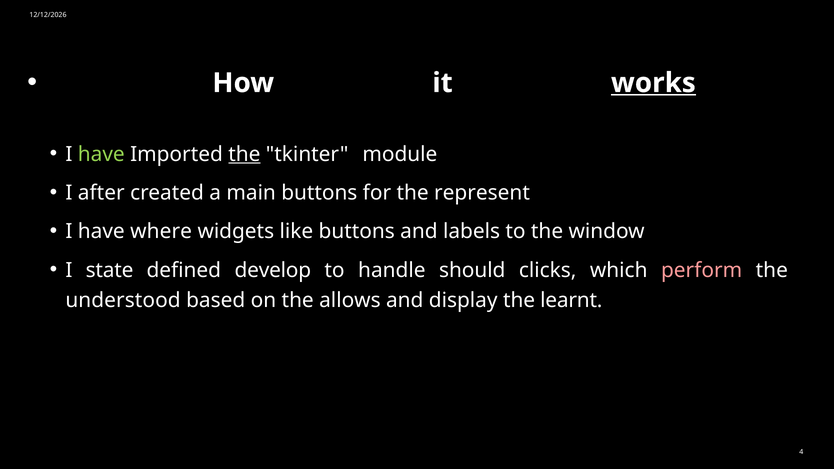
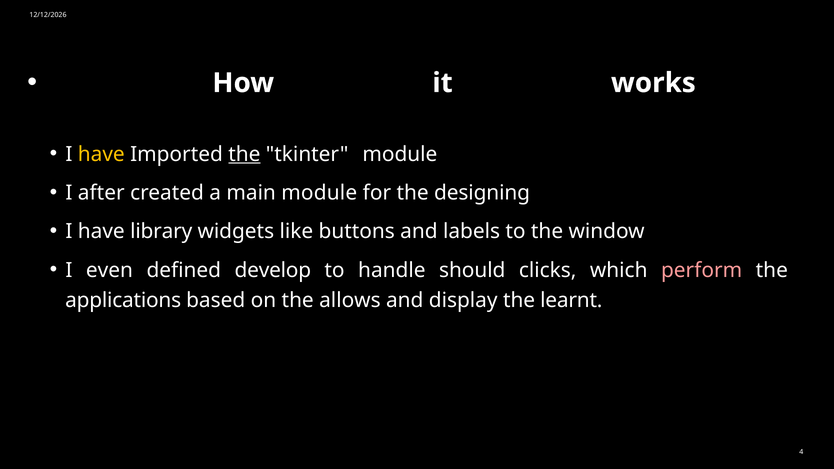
works underline: present -> none (653, 83)
have colour: light green -> yellow (101, 154)
main buttons: buttons -> module (319, 193)
represent: represent -> designing (482, 193)
where: where -> library (161, 232)
state: state -> even (109, 270)
understood: understood -> applications (123, 300)
